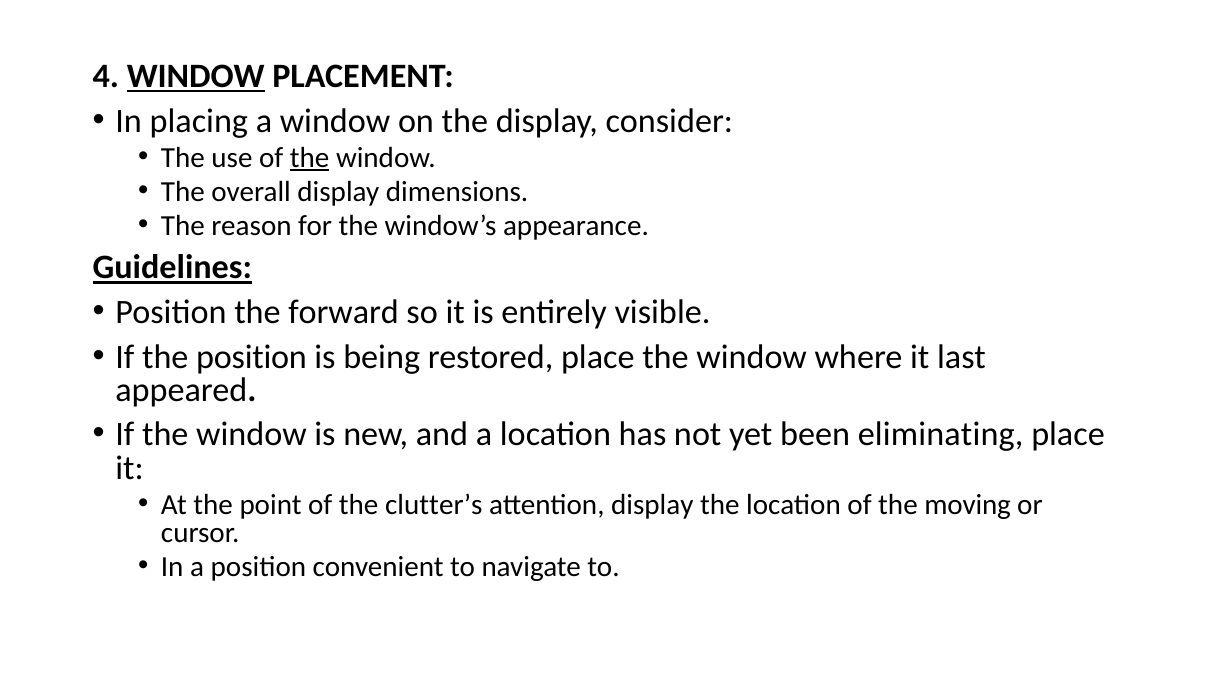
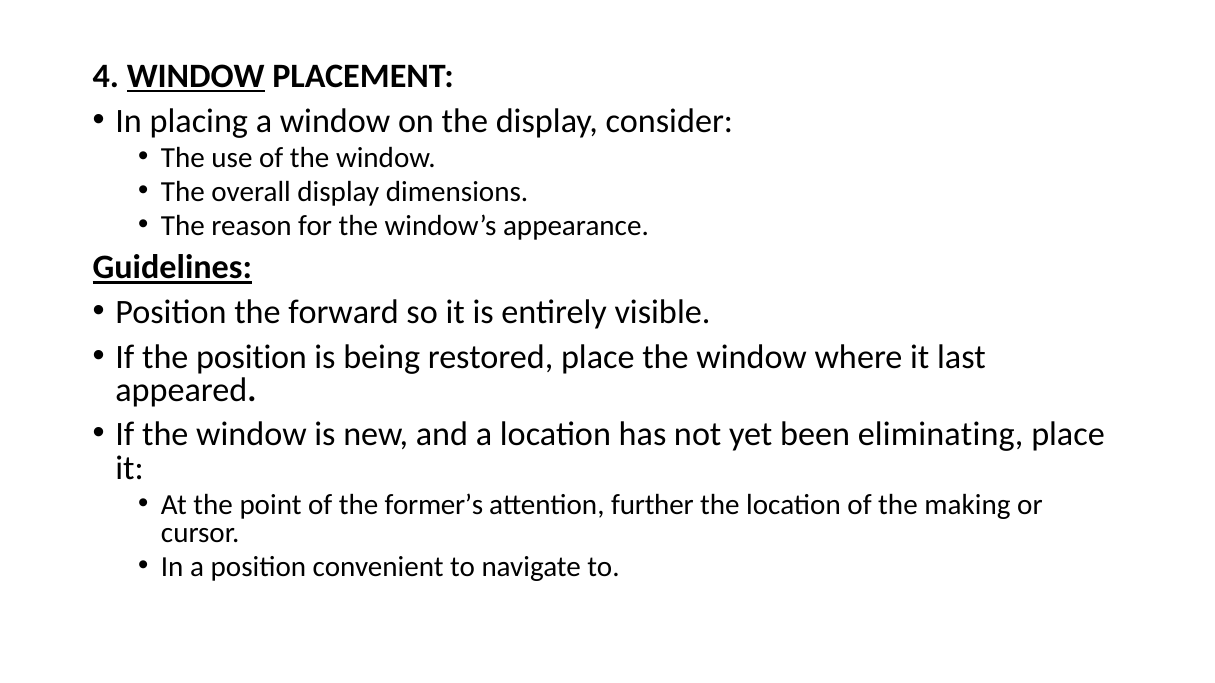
the underline: present -> none (310, 158)
clutter’s: clutter’s -> former’s (434, 505)
attention display: display -> further (652, 505)
moving: moving -> making (967, 505)
